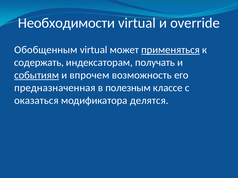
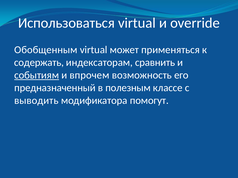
Необходимости: Необходимости -> Использоваться (66, 23)
применяться underline: present -> none (171, 50)
получать: получать -> сравнить (155, 63)
предназначенная: предназначенная -> предназначенный (55, 88)
оказаться: оказаться -> выводить (36, 101)
делятся: делятся -> помогут (149, 101)
